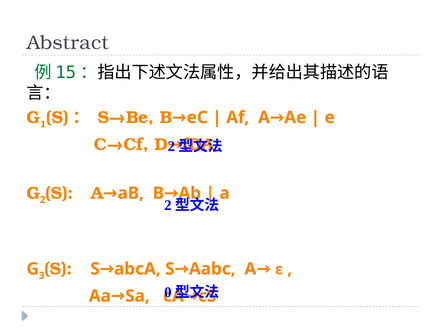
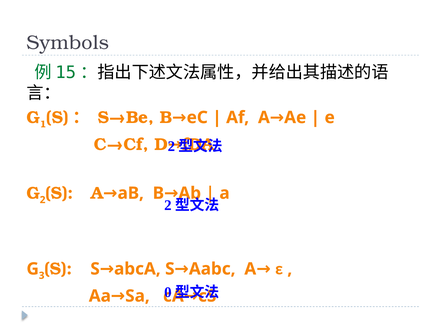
Abstract: Abstract -> Symbols (68, 43)
